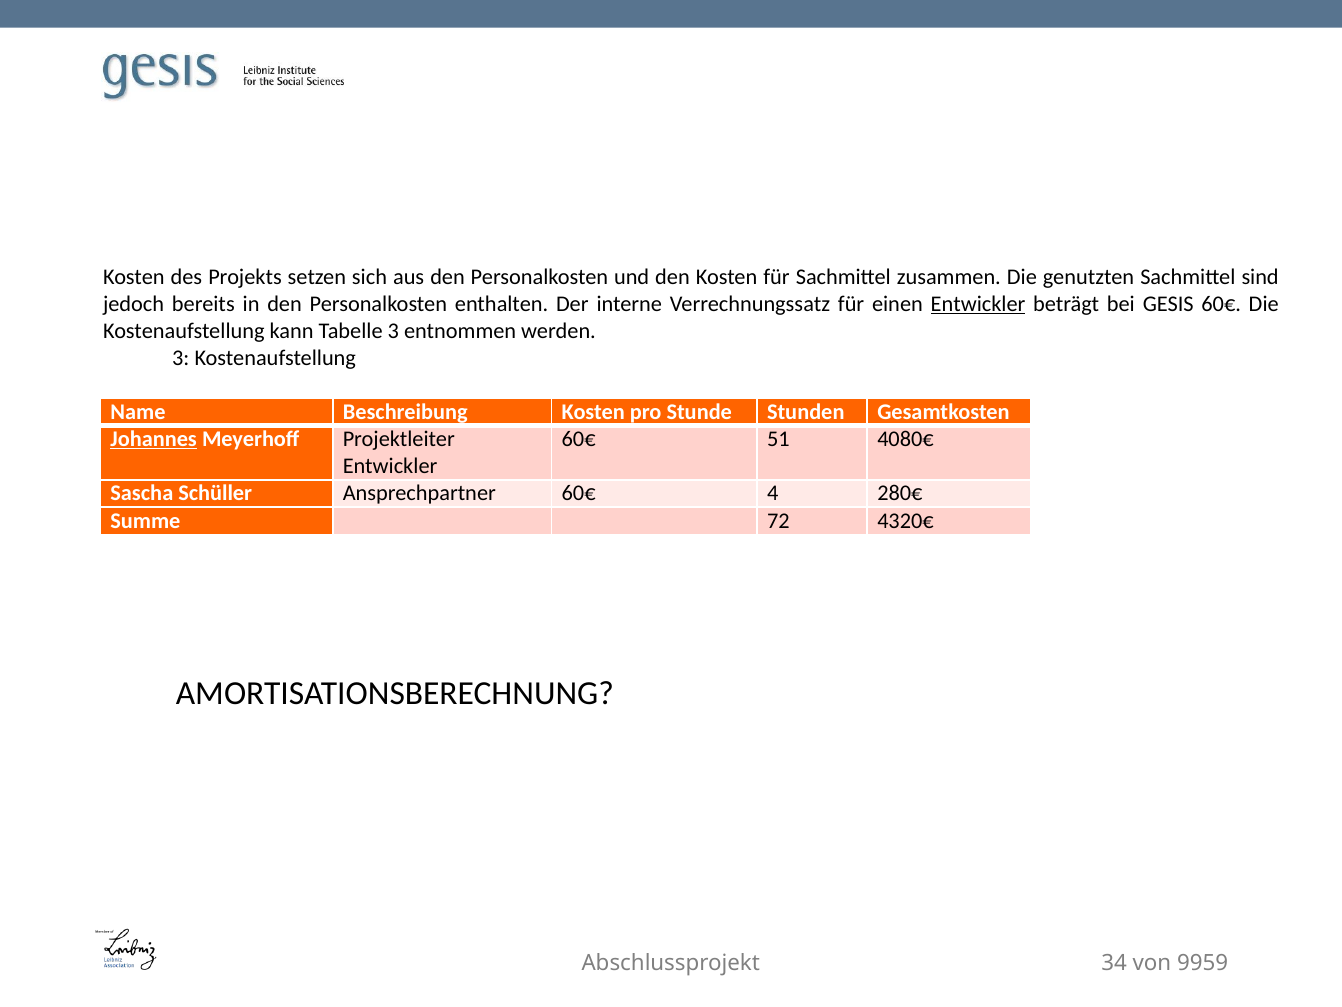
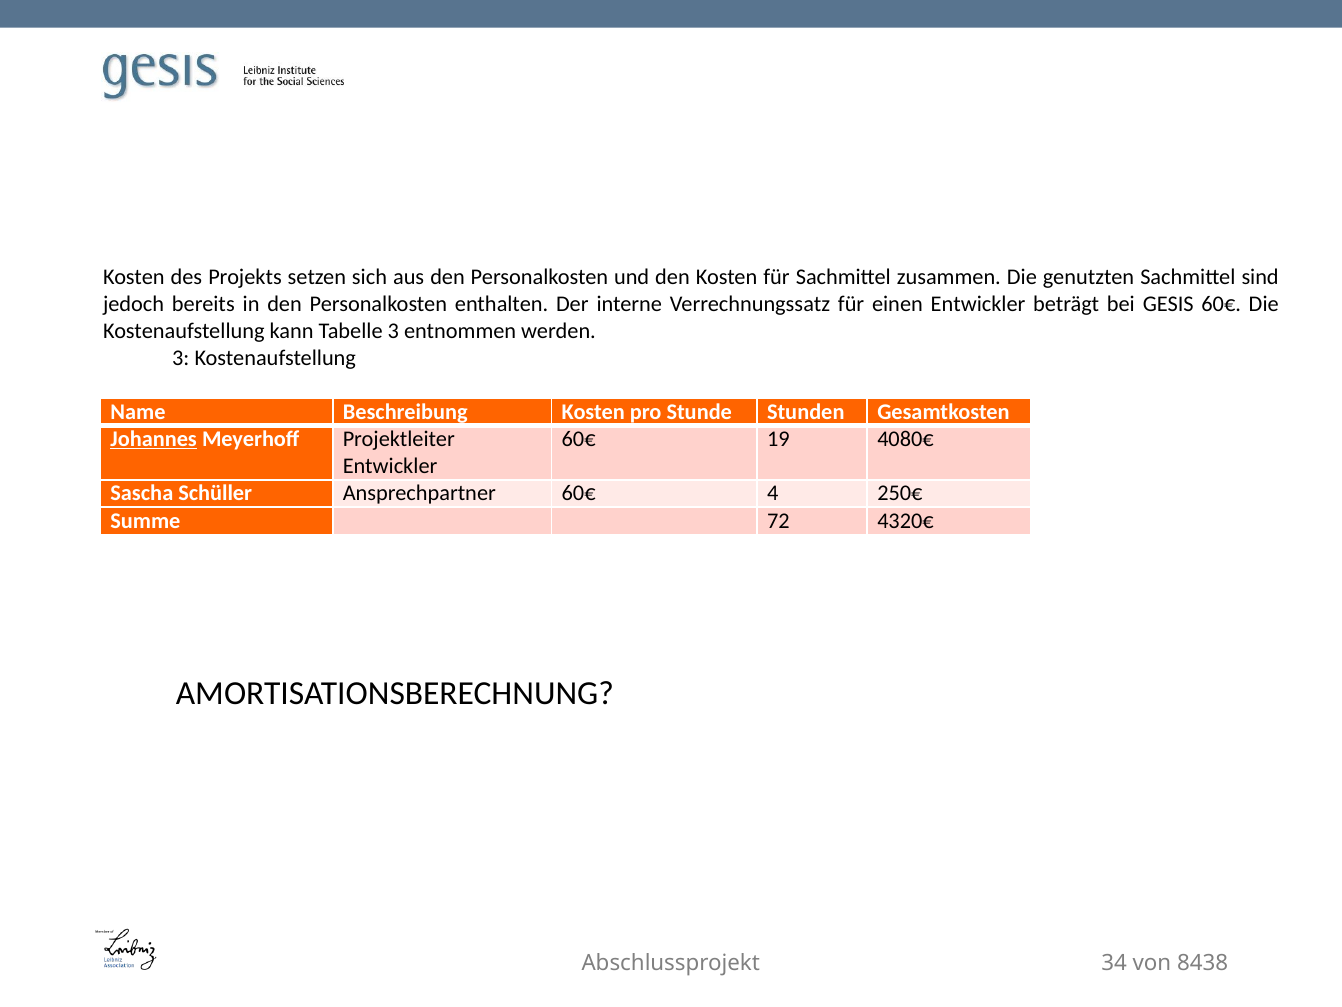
Entwickler underline: present -> none (978, 304)
51: 51 -> 19 (778, 439)
280€: 280€ -> 250€ (900, 493)
9959: 9959 -> 8438 (1203, 963)
